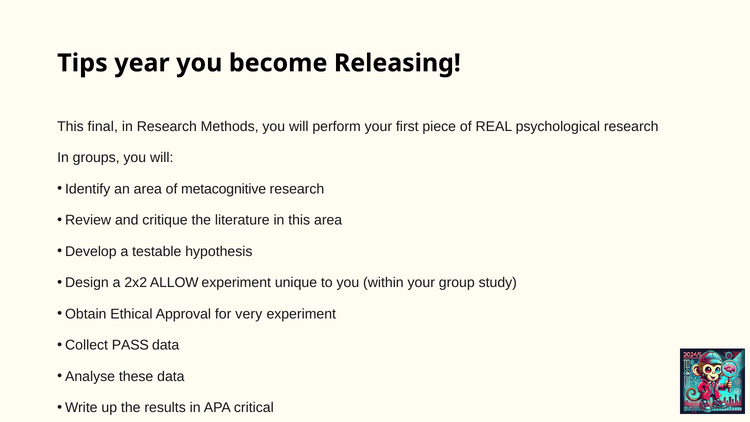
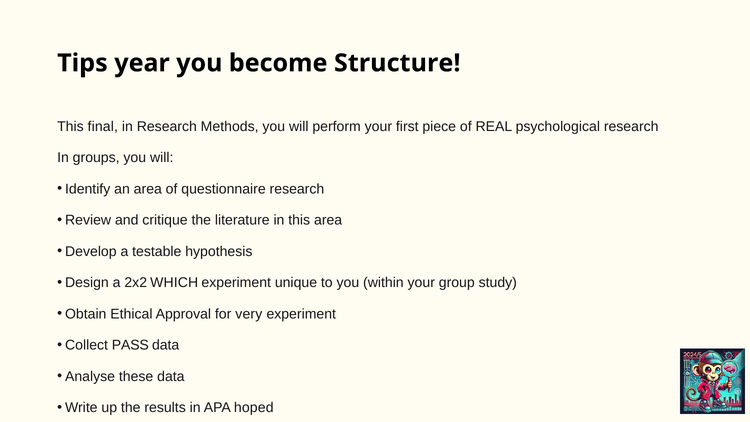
Releasing: Releasing -> Structure (397, 63)
metacognitive: metacognitive -> questionnaire (224, 189)
ALLOW: ALLOW -> WHICH (174, 283)
critical: critical -> hoped (254, 408)
